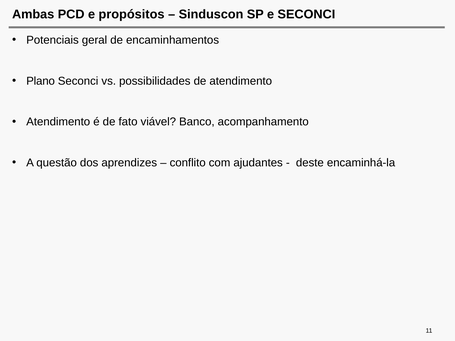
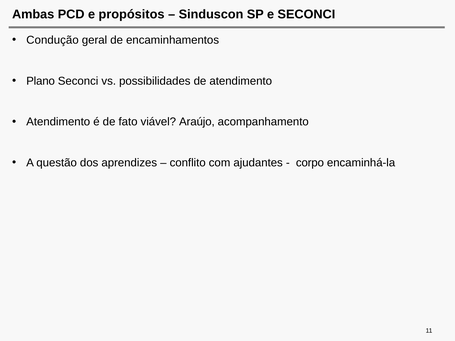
Potenciais: Potenciais -> Condução (52, 40)
Banco: Banco -> Araújo (197, 122)
deste: deste -> corpo (310, 163)
